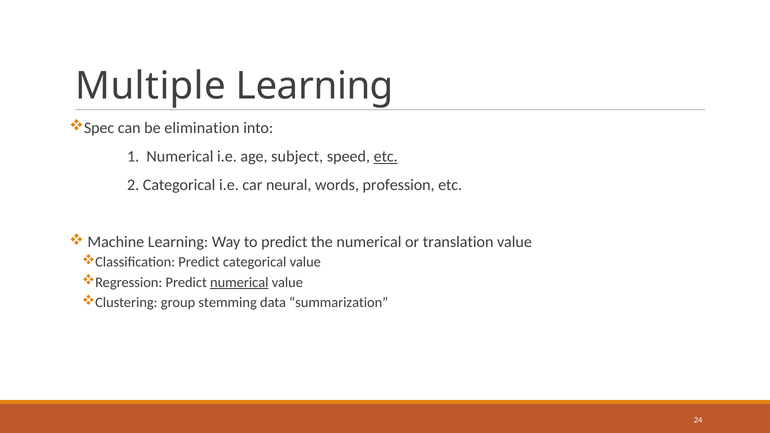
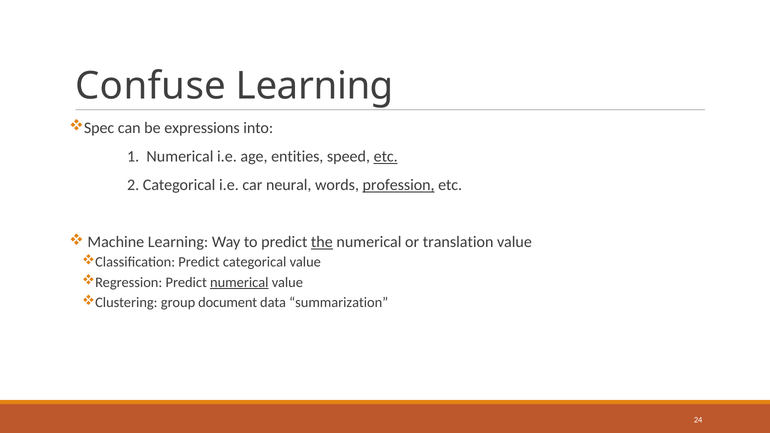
Multiple: Multiple -> Confuse (151, 86)
elimination: elimination -> expressions (202, 128)
subject: subject -> entities (297, 157)
profession underline: none -> present (399, 185)
the underline: none -> present (322, 242)
stemming: stemming -> document (228, 303)
